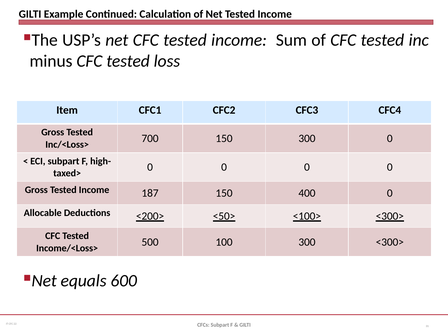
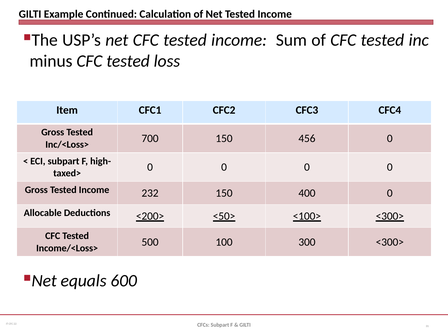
150 300: 300 -> 456 (307, 138)
187: 187 -> 232 (150, 193)
